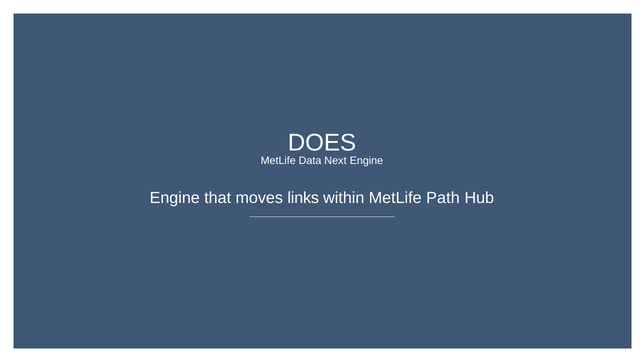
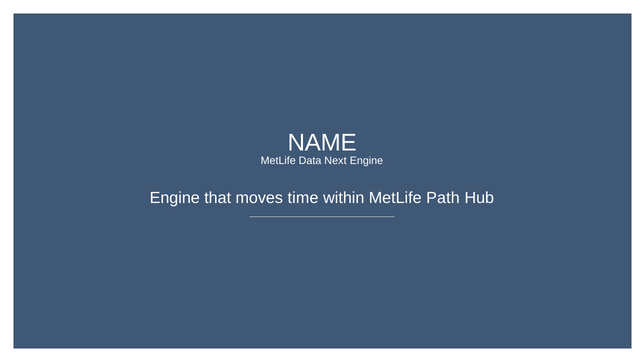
DOES: DOES -> NAME (322, 143)
links: links -> time (303, 198)
